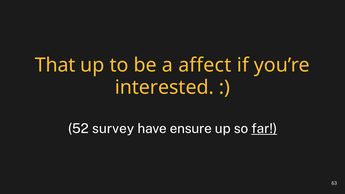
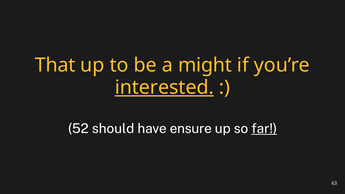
affect: affect -> might (205, 65)
interested underline: none -> present (164, 87)
survey: survey -> should (113, 129)
